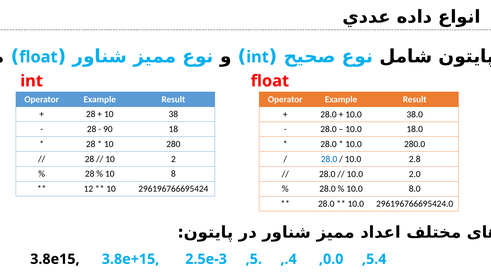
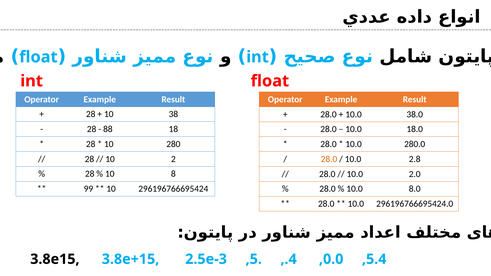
90: 90 -> 88 (108, 129)
28.0 colour: blue -> orange (329, 159)
12: 12 -> 99 (88, 189)
